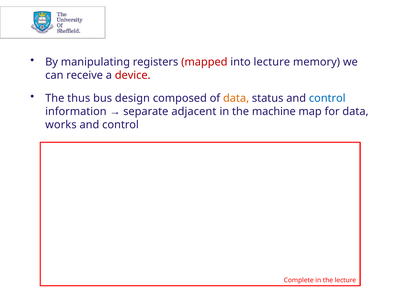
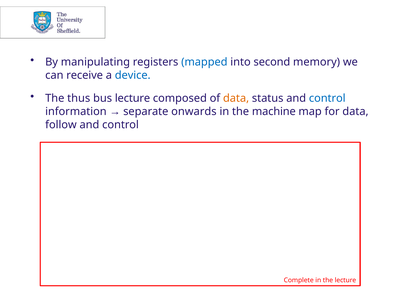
mapped colour: red -> blue (204, 62)
into lecture: lecture -> second (272, 62)
device colour: red -> blue (133, 75)
bus design: design -> lecture (132, 98)
adjacent: adjacent -> onwards (194, 111)
works: works -> follow (61, 125)
